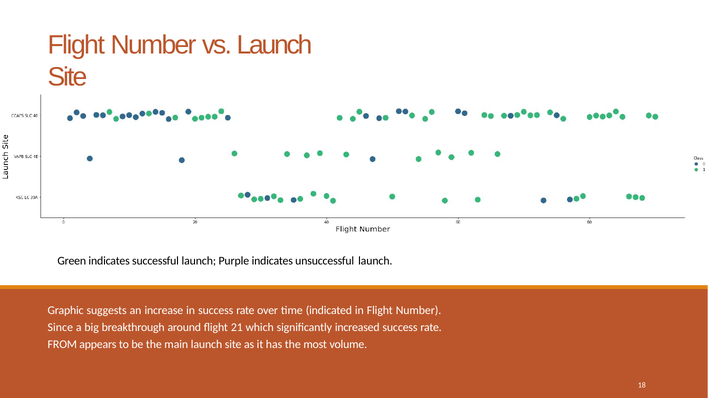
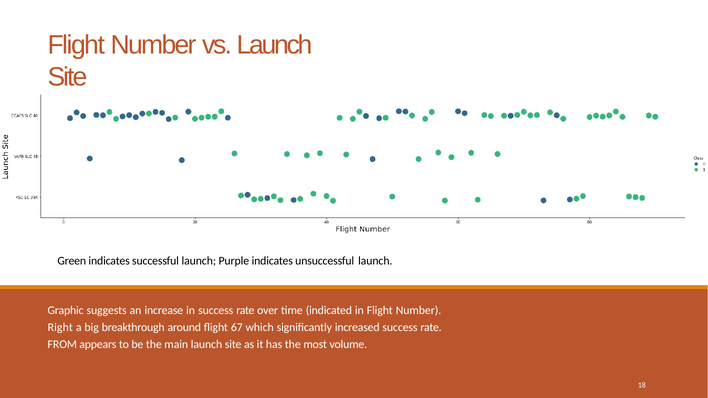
Since: Since -> Right (60, 327)
21: 21 -> 67 (237, 327)
